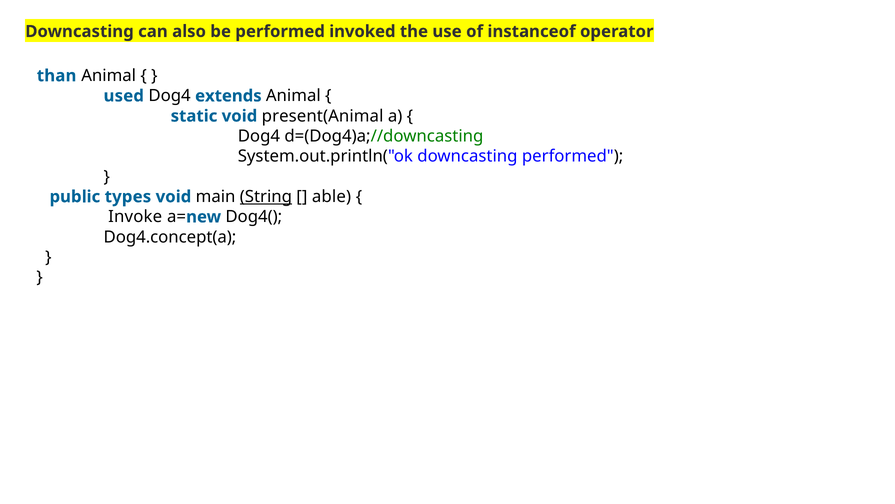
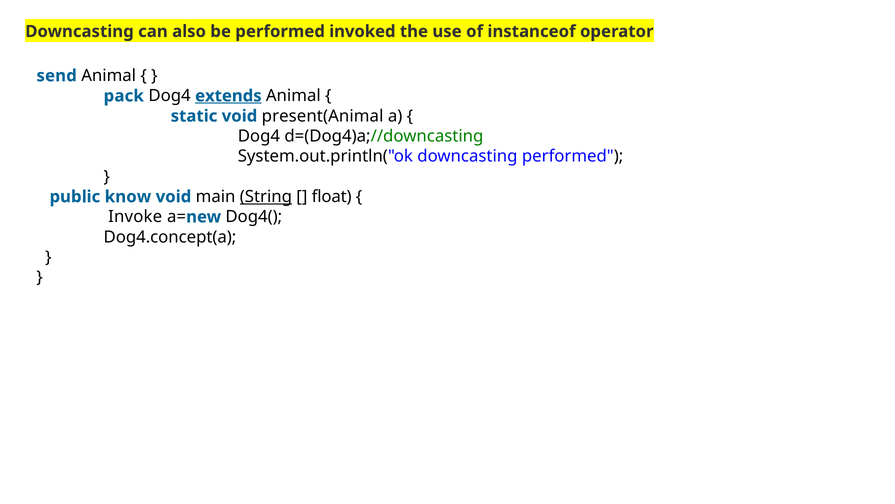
than: than -> send (57, 76)
used: used -> pack (124, 96)
extends underline: none -> present (228, 96)
types: types -> know (128, 196)
able: able -> float (332, 196)
